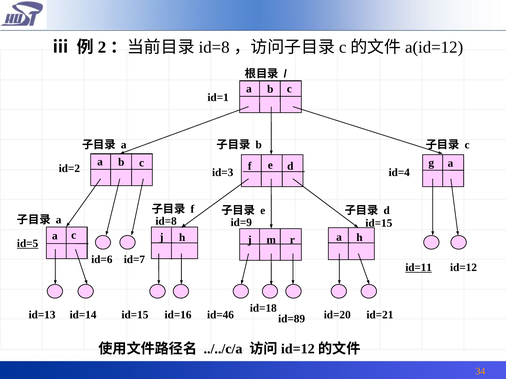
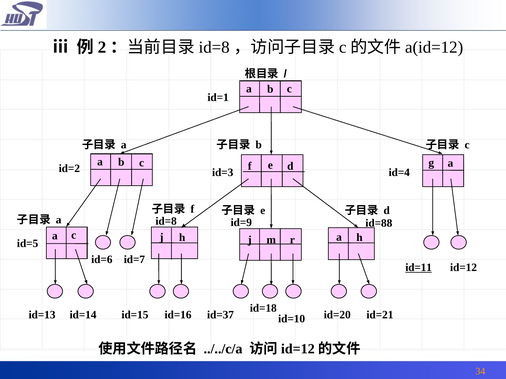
id=9 id=15: id=15 -> id=88 (379, 223)
id=5 underline: present -> none (28, 244)
id=46: id=46 -> id=37 (220, 315)
id=89: id=89 -> id=10 (292, 319)
